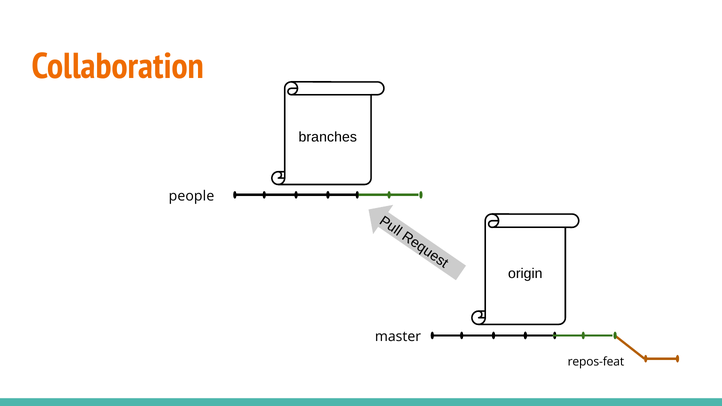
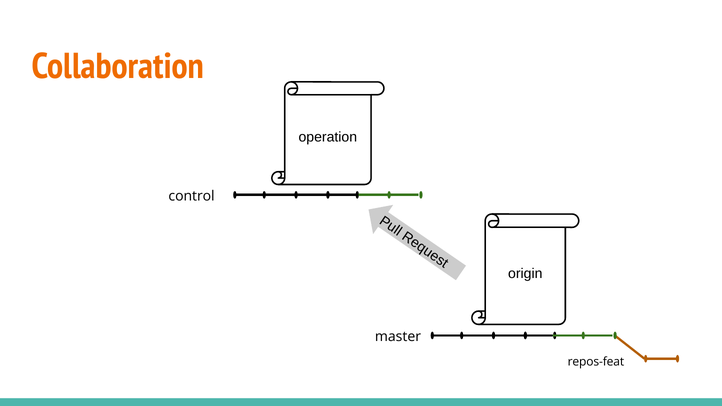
branches: branches -> operation (328, 137)
people: people -> control (192, 196)
